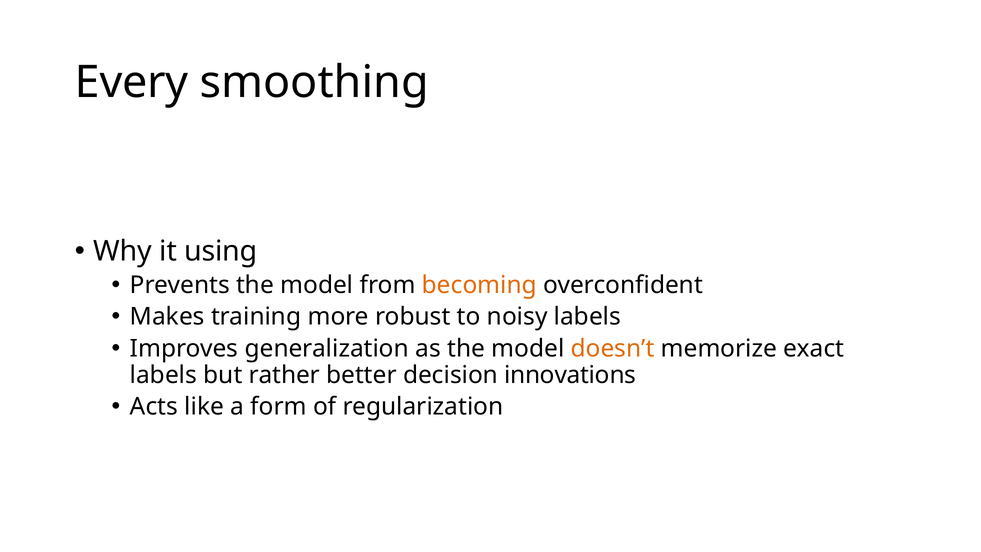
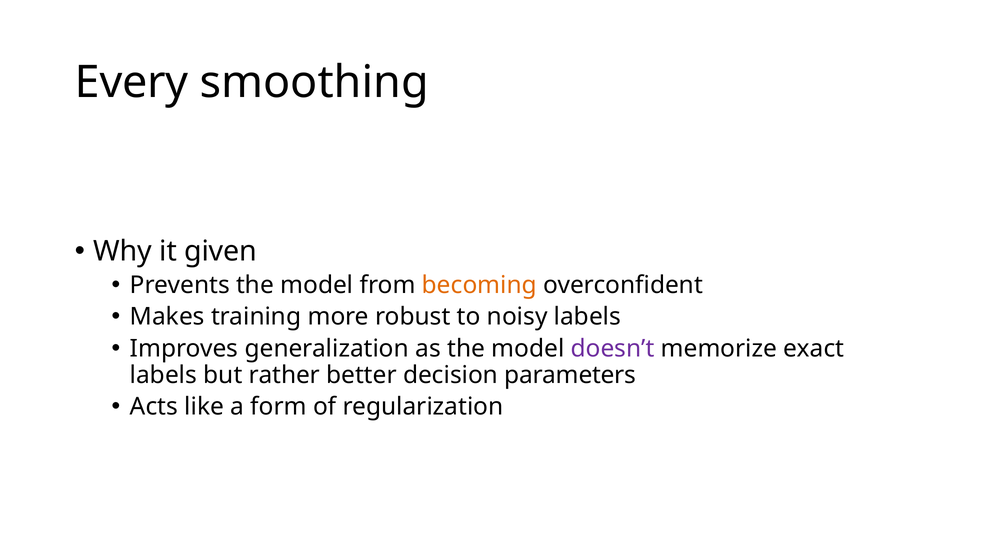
using: using -> given (221, 251)
doesn’t colour: orange -> purple (613, 348)
innovations: innovations -> parameters (570, 375)
